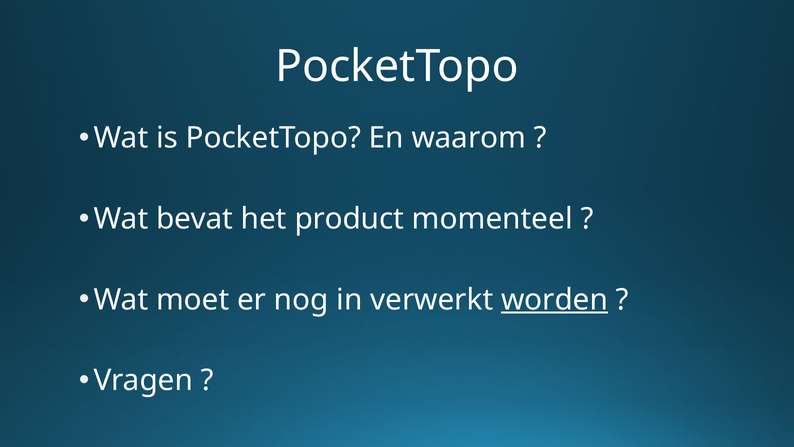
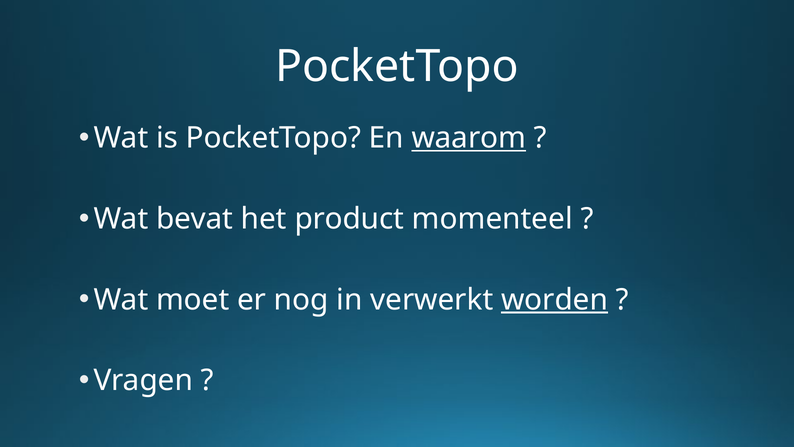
waarom underline: none -> present (469, 138)
